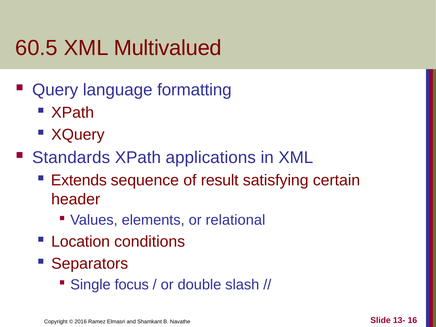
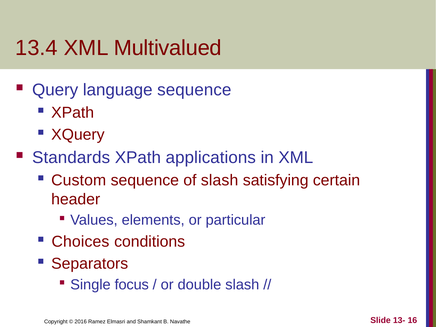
60.5: 60.5 -> 13.4 (36, 48)
language formatting: formatting -> sequence (194, 90)
Extends: Extends -> Custom (79, 180)
of result: result -> slash (220, 180)
relational: relational -> particular (236, 220)
Location: Location -> Choices (80, 242)
